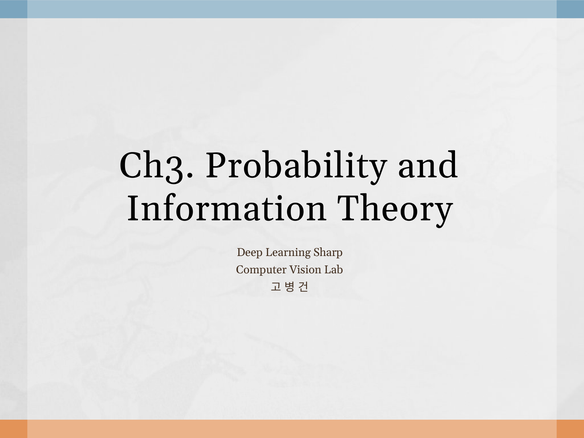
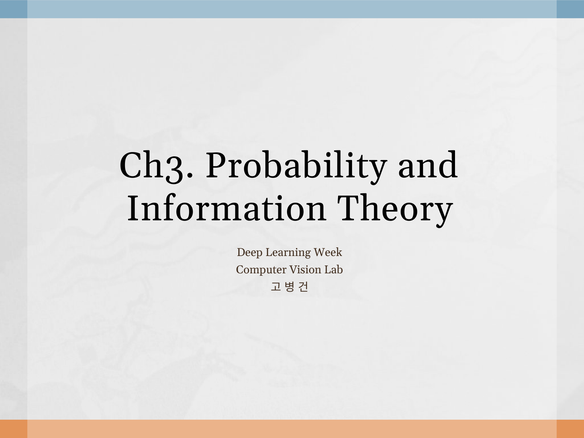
Sharp: Sharp -> Week (328, 252)
